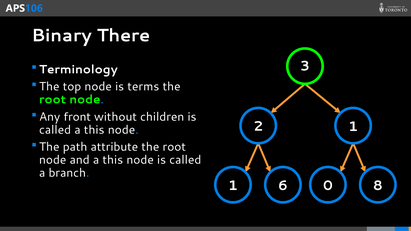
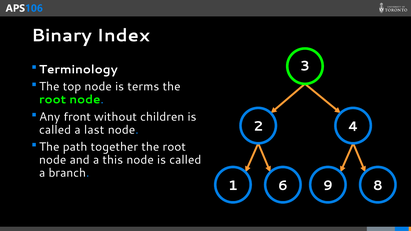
There: There -> Index (123, 36)
2 1: 1 -> 4 (353, 127)
called a this: this -> last (94, 130)
attribute: attribute -> together (114, 147)
0: 0 -> 9 (328, 186)
